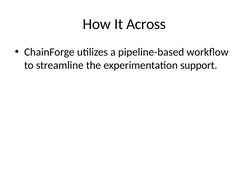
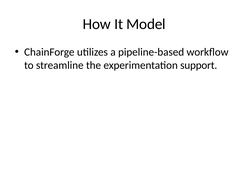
Across: Across -> Model (146, 24)
